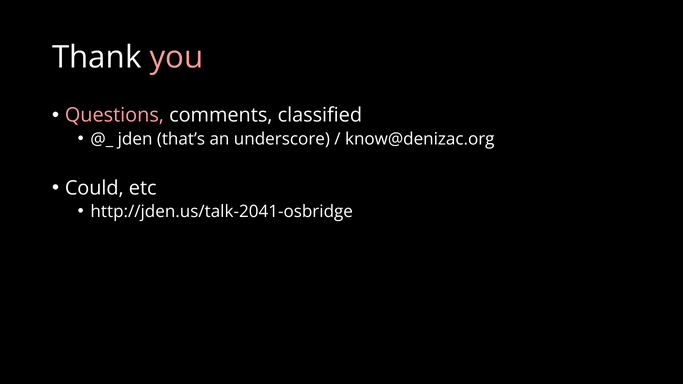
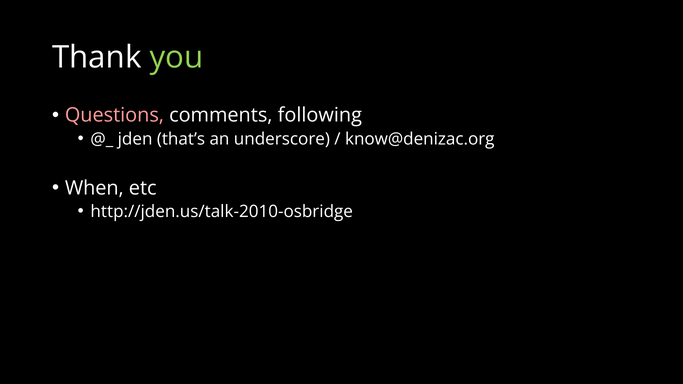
you colour: pink -> light green (176, 57)
classified: classified -> following (320, 115)
Could: Could -> When (94, 188)
http://jden.us/talk-2041-osbridge: http://jden.us/talk-2041-osbridge -> http://jden.us/talk-2010-osbridge (222, 212)
